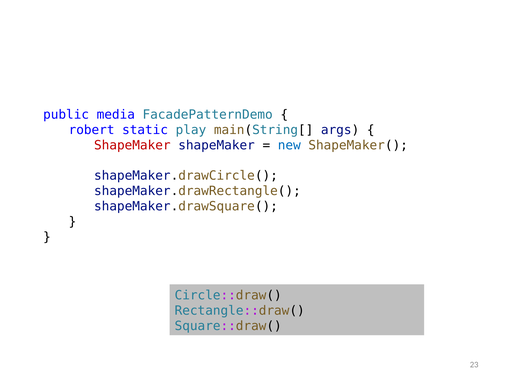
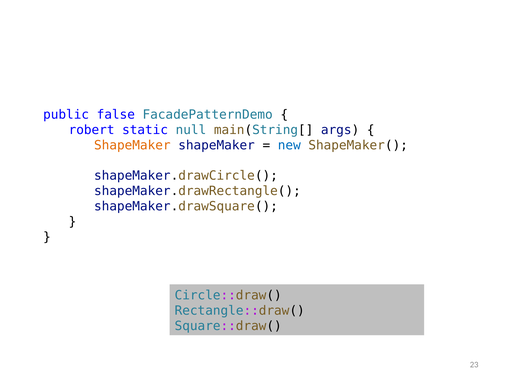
media: media -> false (116, 115)
play: play -> null (191, 130)
ShapeMaker colour: red -> orange (132, 145)
